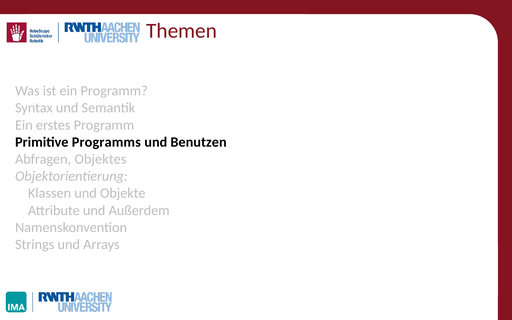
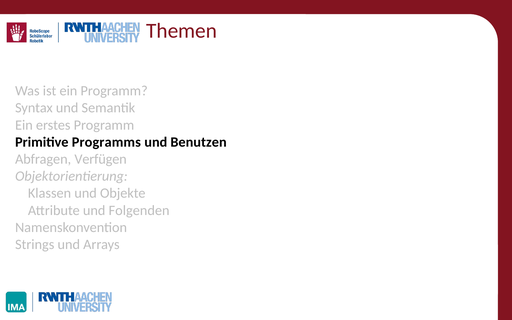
Objektes: Objektes -> Verfügen (101, 159)
Außerdem: Außerdem -> Folgenden (139, 210)
